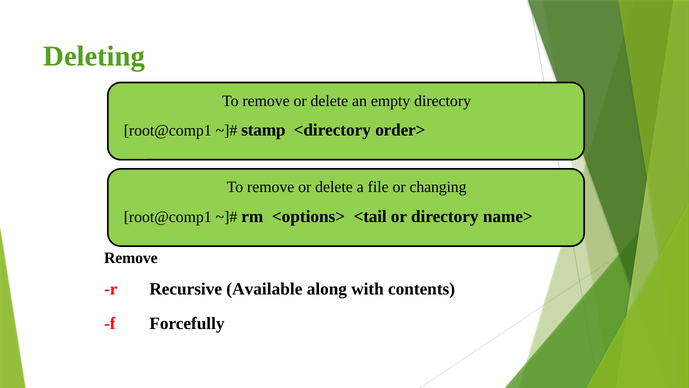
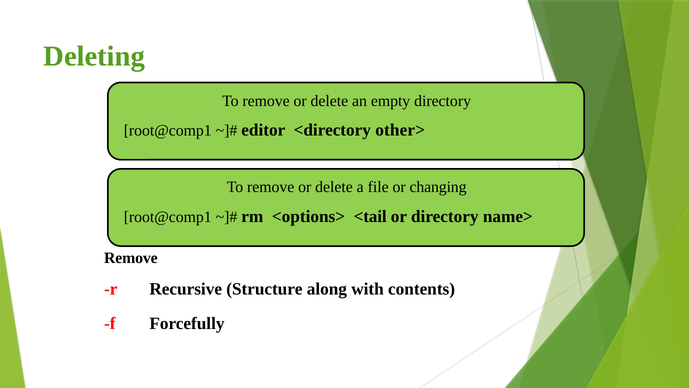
stamp: stamp -> editor (263, 130)
order>: order> -> other> (400, 130)
Available: Available -> Structure (264, 289)
